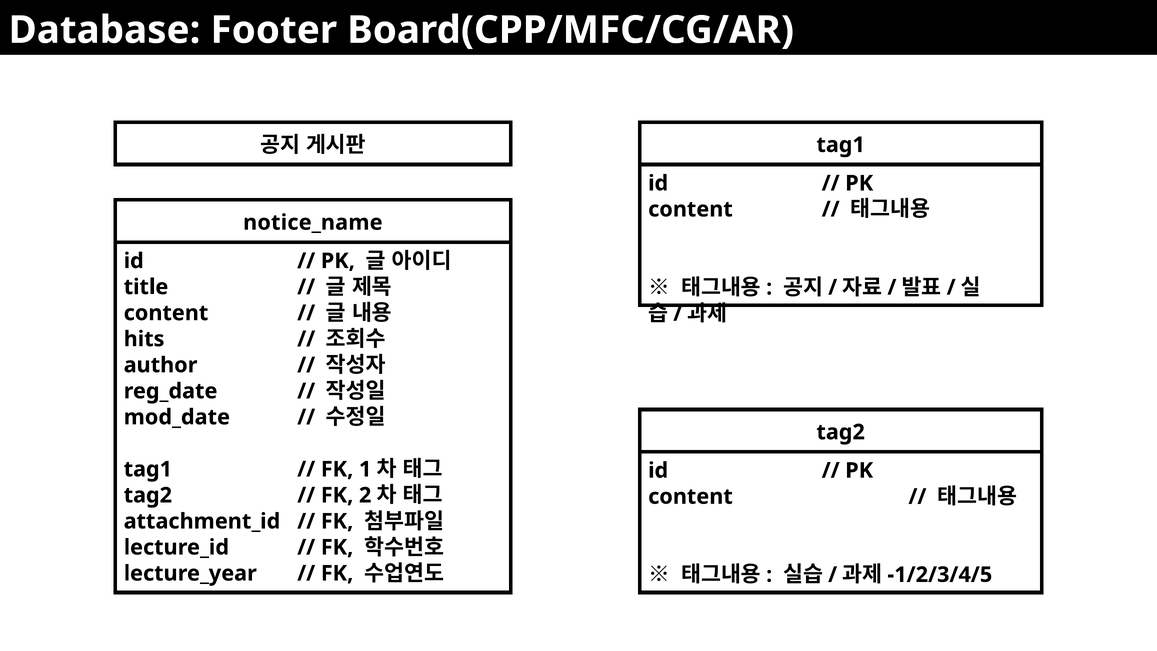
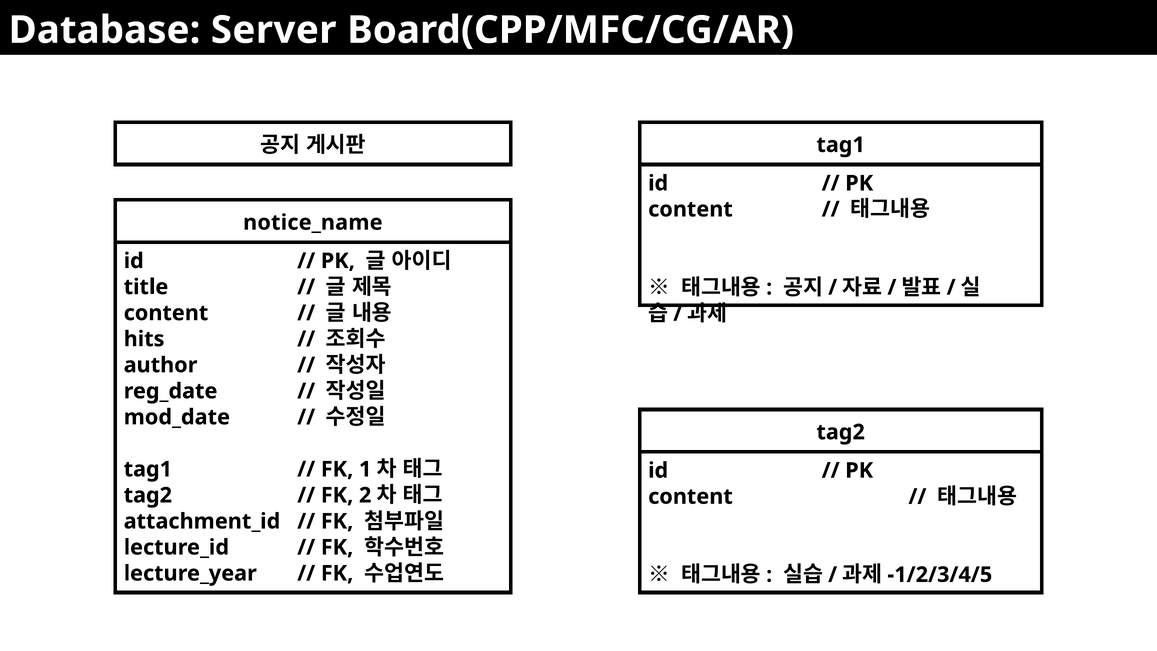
Footer: Footer -> Server (274, 30)
